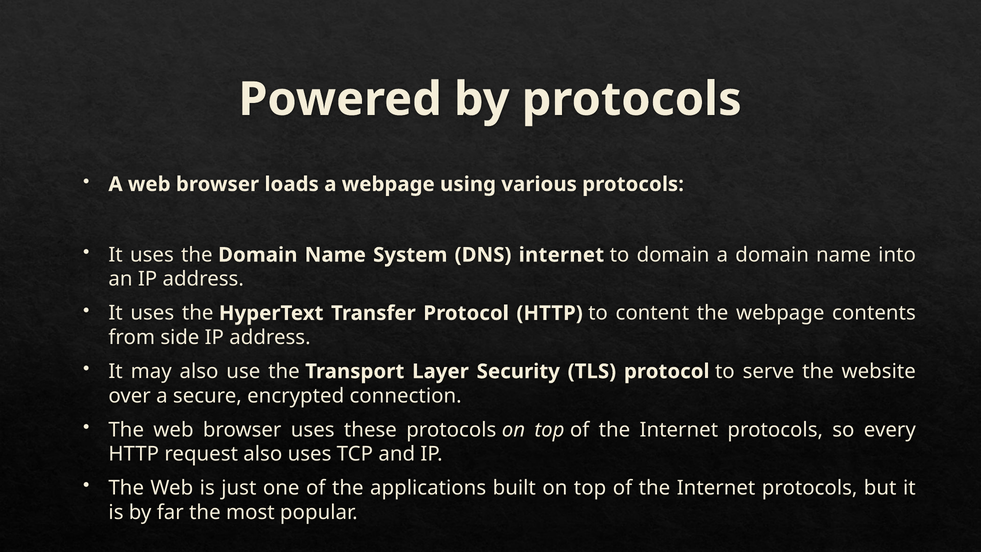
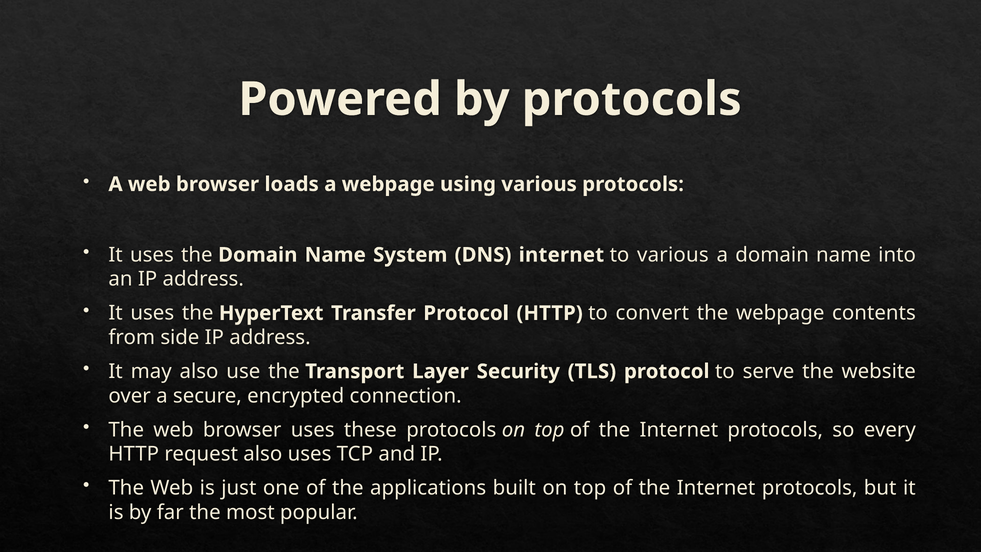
to domain: domain -> various (673, 255)
content: content -> convert (652, 313)
